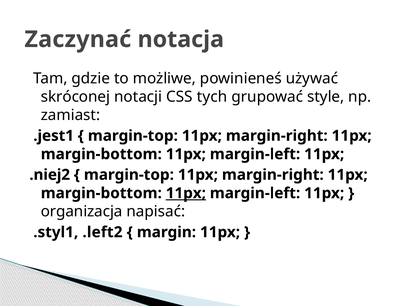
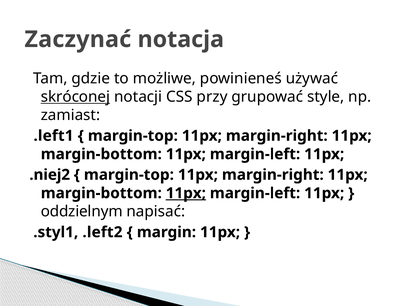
skróconej underline: none -> present (75, 97)
tych: tych -> przy (212, 97)
.jest1: .jest1 -> .left1 (54, 136)
organizacja: organizacja -> oddzielnym (82, 212)
